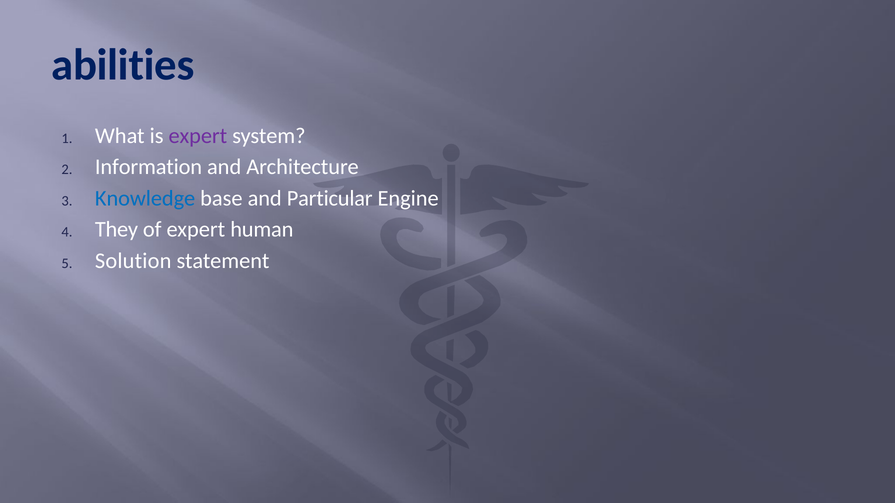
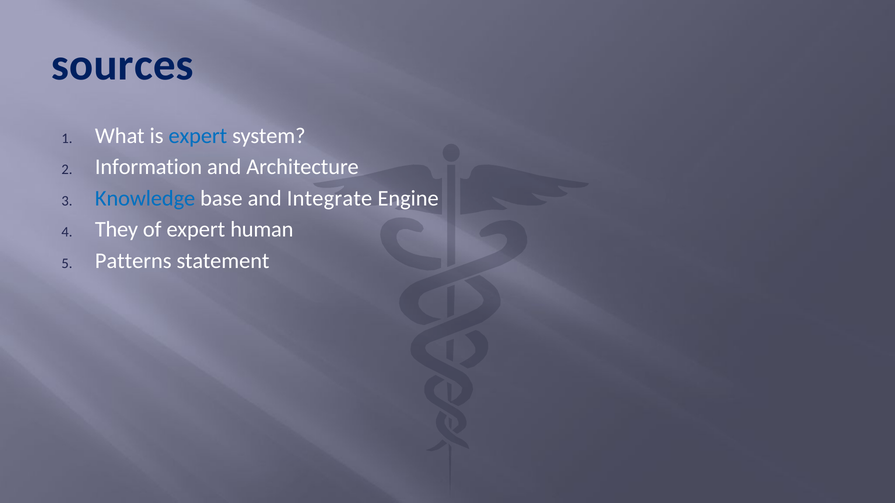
abilities: abilities -> sources (123, 65)
expert colour: purple -> blue (198, 136)
Particular: Particular -> Integrate (330, 198)
Solution: Solution -> Patterns (133, 261)
